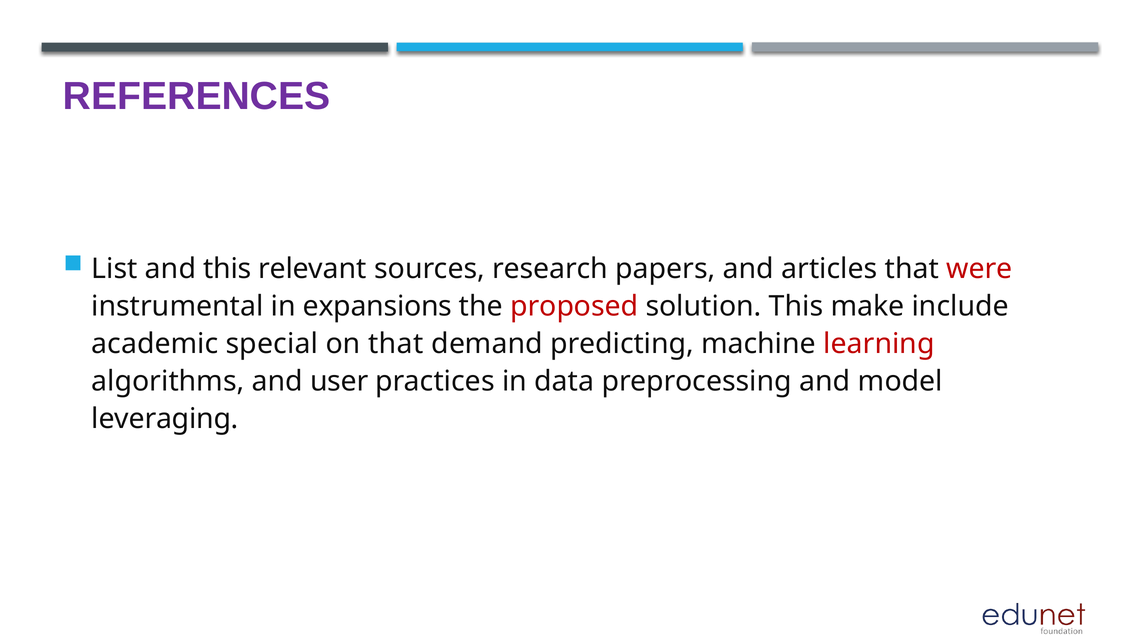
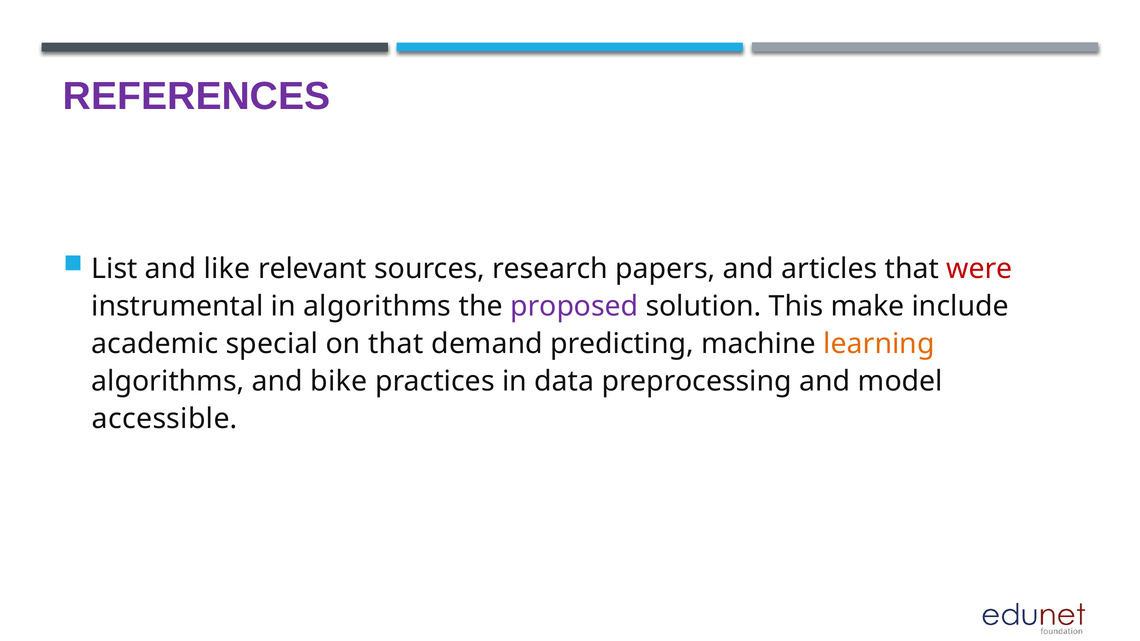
and this: this -> like (227, 269)
in expansions: expansions -> algorithms (377, 306)
proposed colour: red -> purple (574, 306)
learning colour: red -> orange (879, 344)
user: user -> bike (339, 381)
leveraging: leveraging -> accessible (165, 419)
